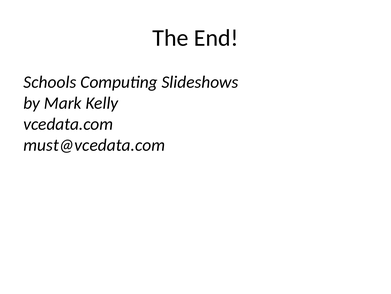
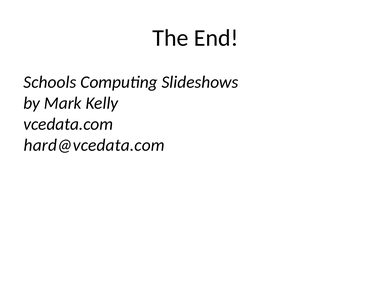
must@vcedata.com: must@vcedata.com -> hard@vcedata.com (94, 145)
